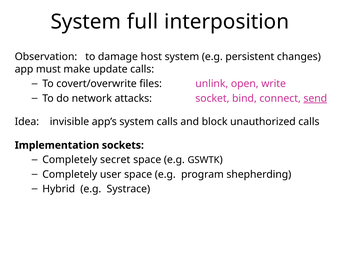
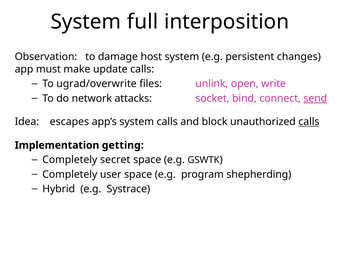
covert/overwrite: covert/overwrite -> ugrad/overwrite (97, 84)
invisible: invisible -> escapes (69, 122)
calls underline: none -> present (309, 122)
sockets: sockets -> getting (123, 145)
